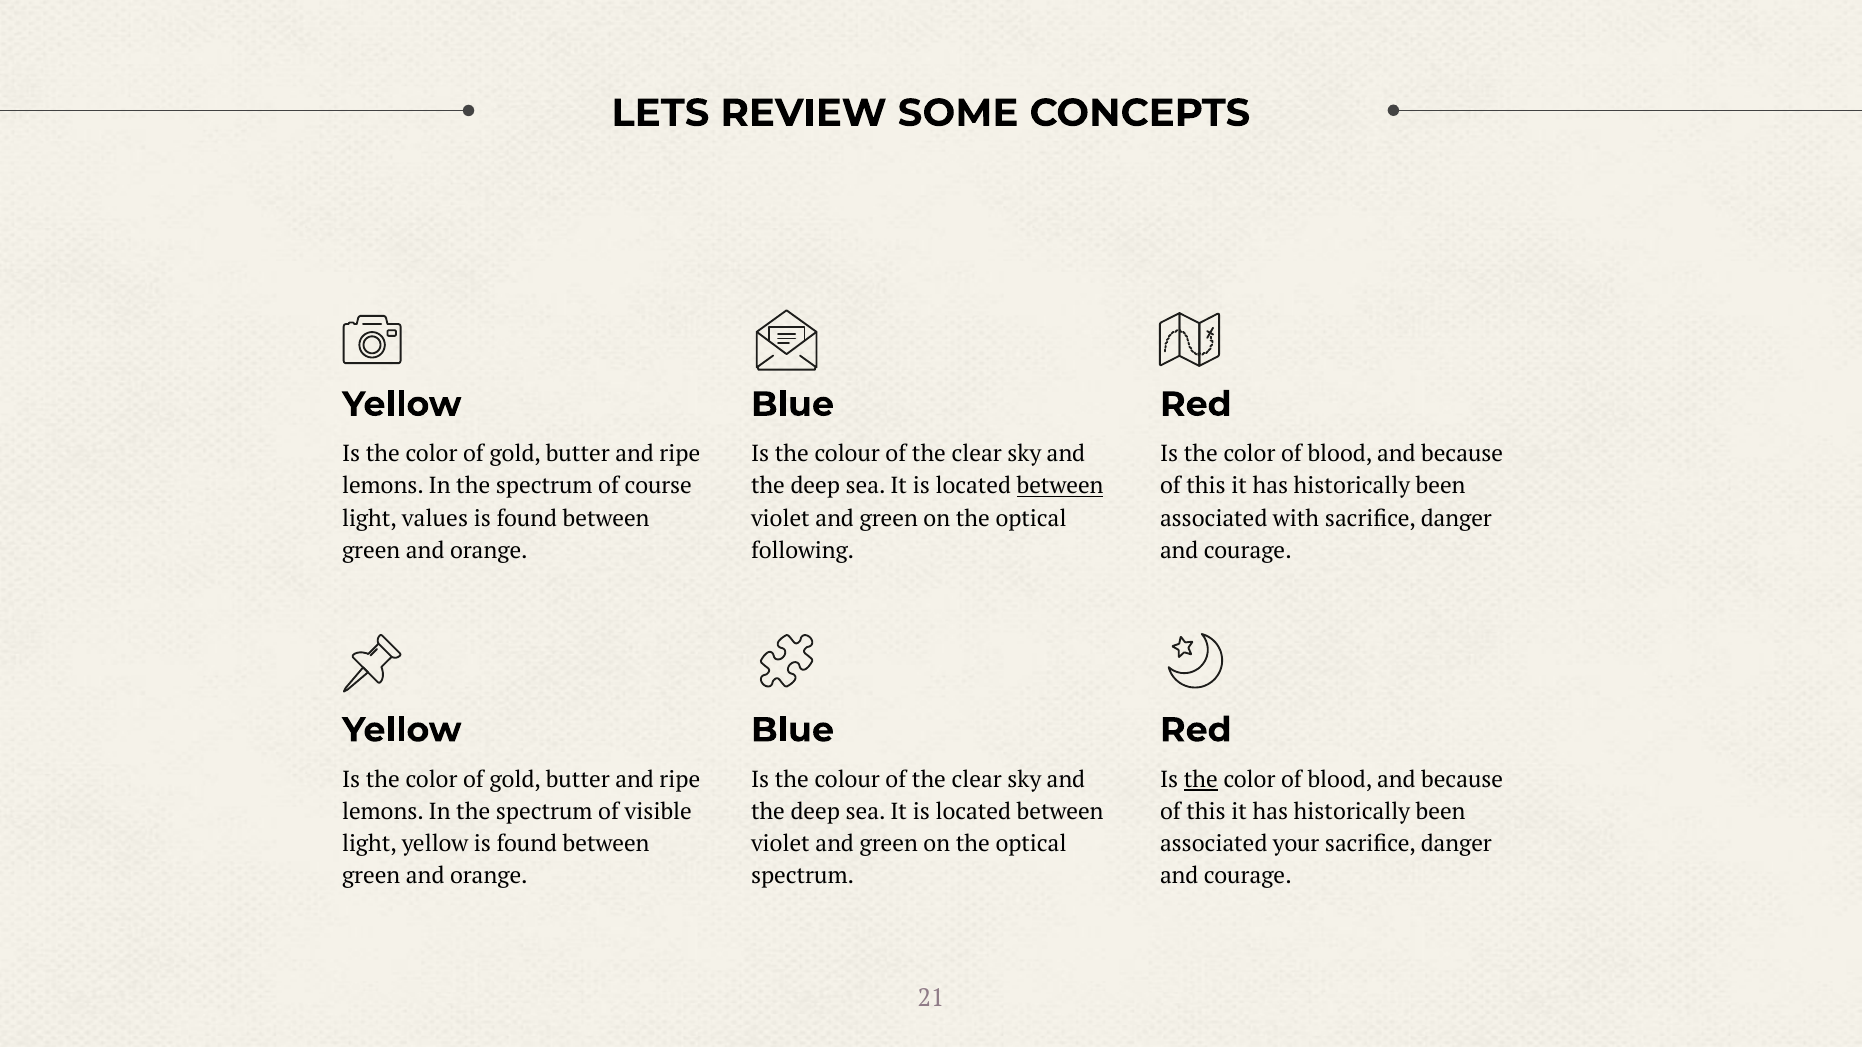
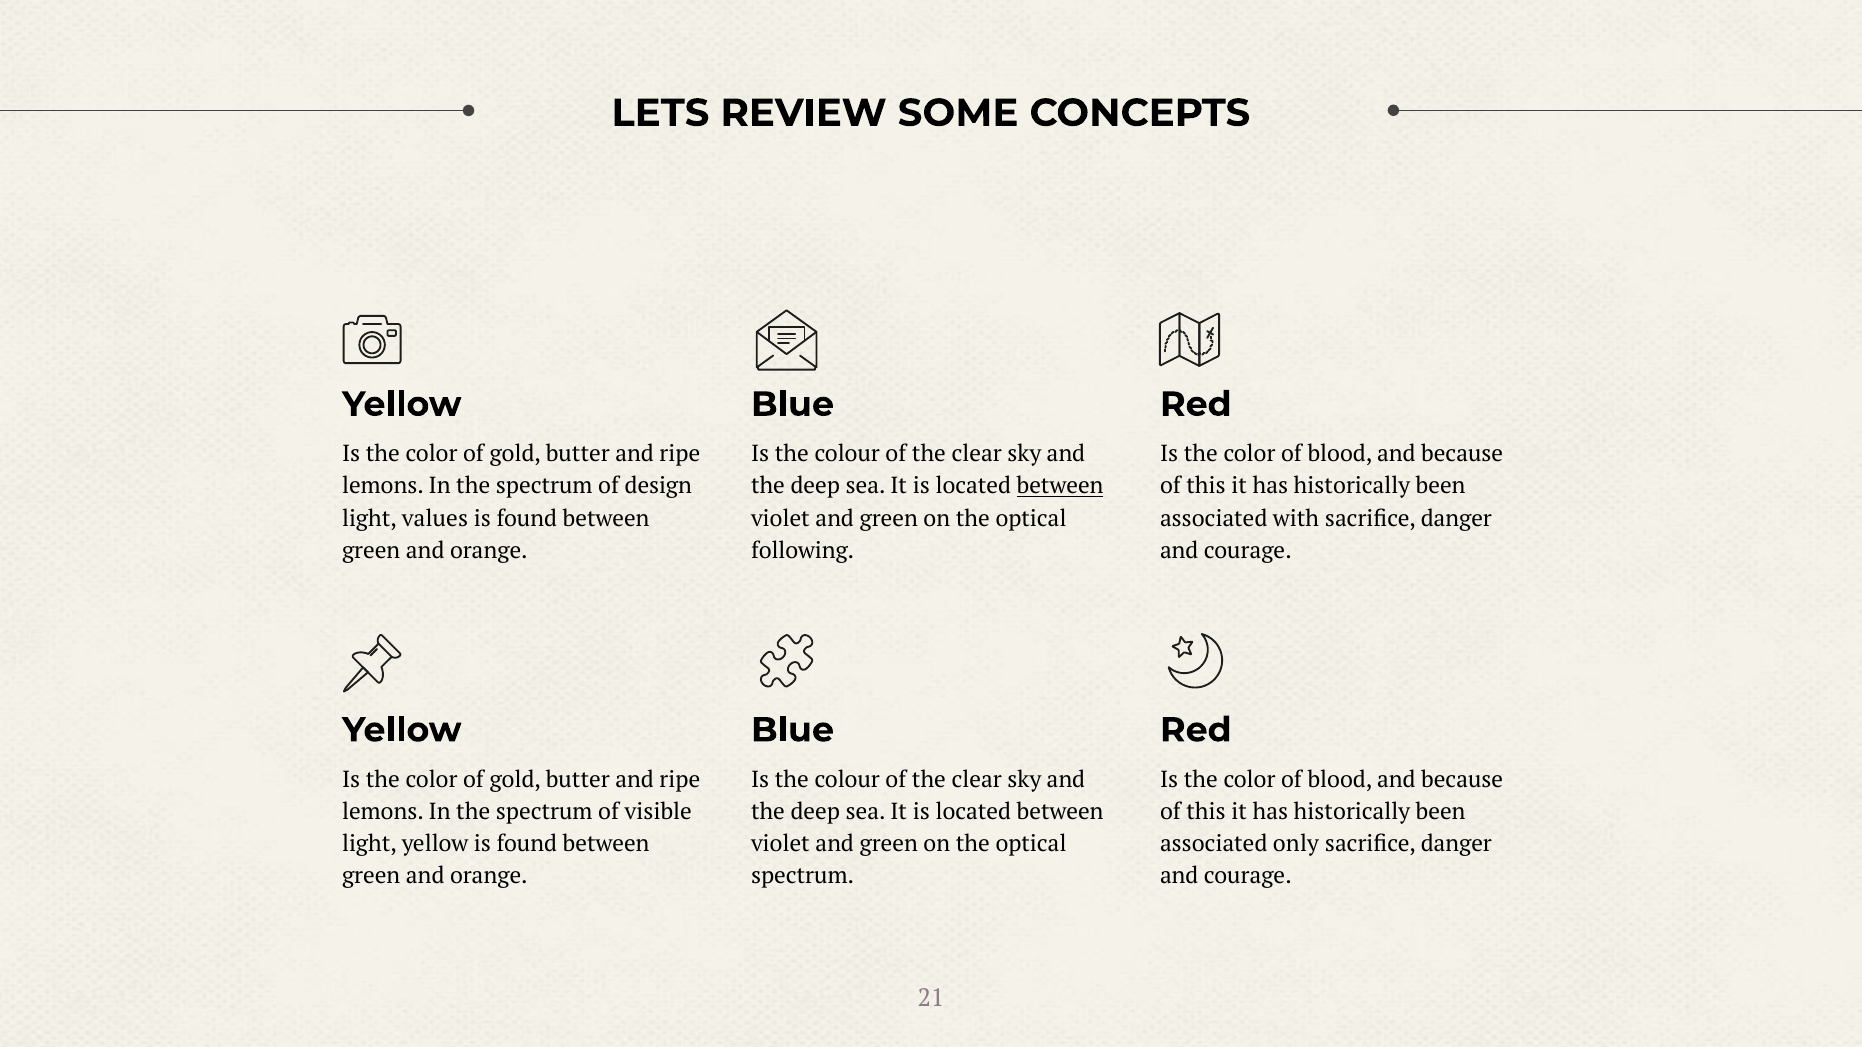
course: course -> design (658, 486)
the underline: present -> none (1201, 780)
your: your -> only (1296, 844)
